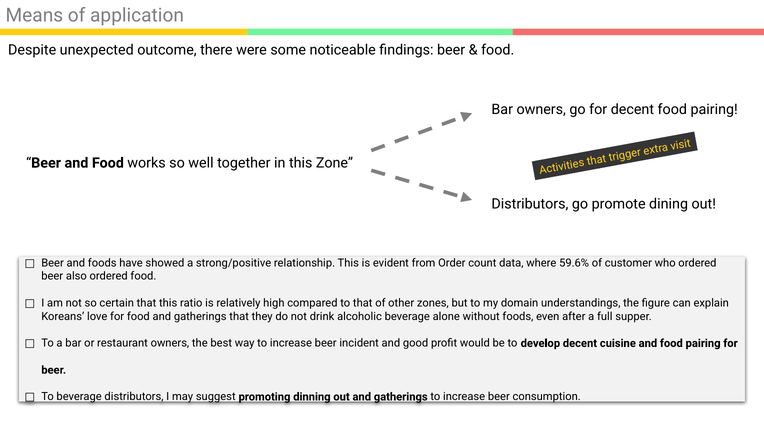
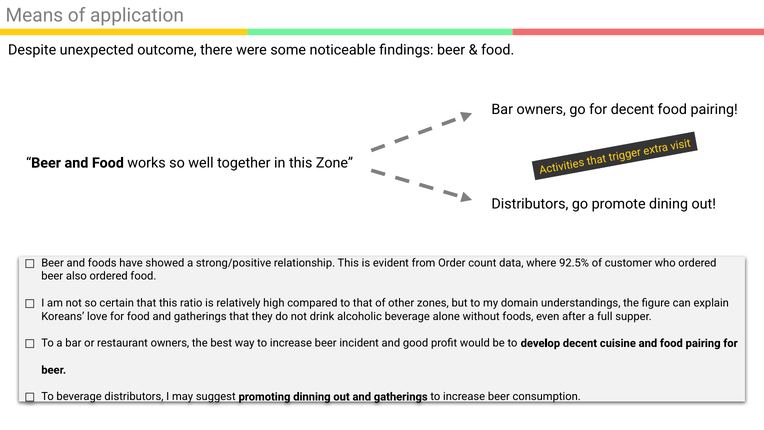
59.6%: 59.6% -> 92.5% (574, 263)
